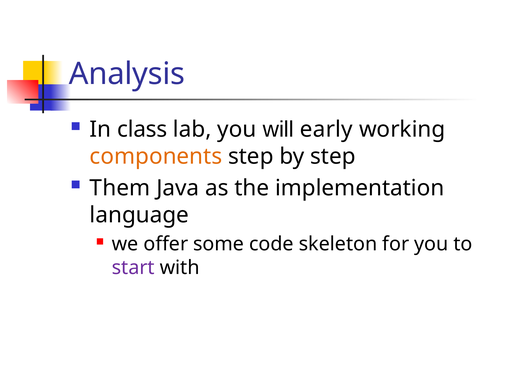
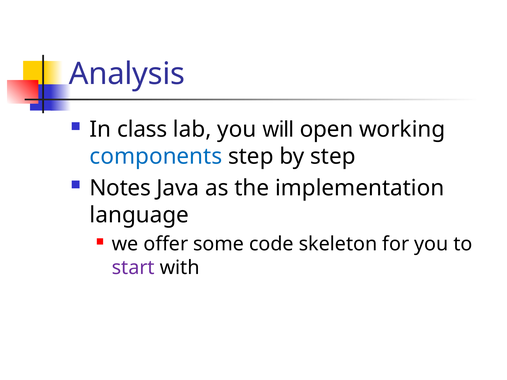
early: early -> open (327, 130)
components colour: orange -> blue (156, 157)
Them: Them -> Notes (120, 188)
